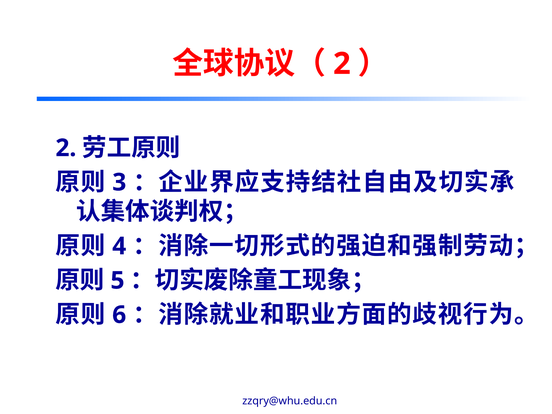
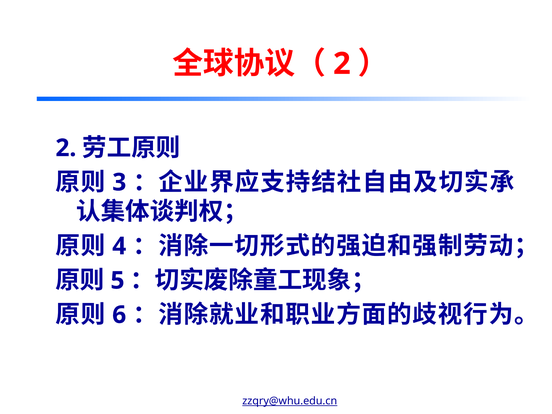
zzqry@whu.edu.cn underline: none -> present (290, 401)
